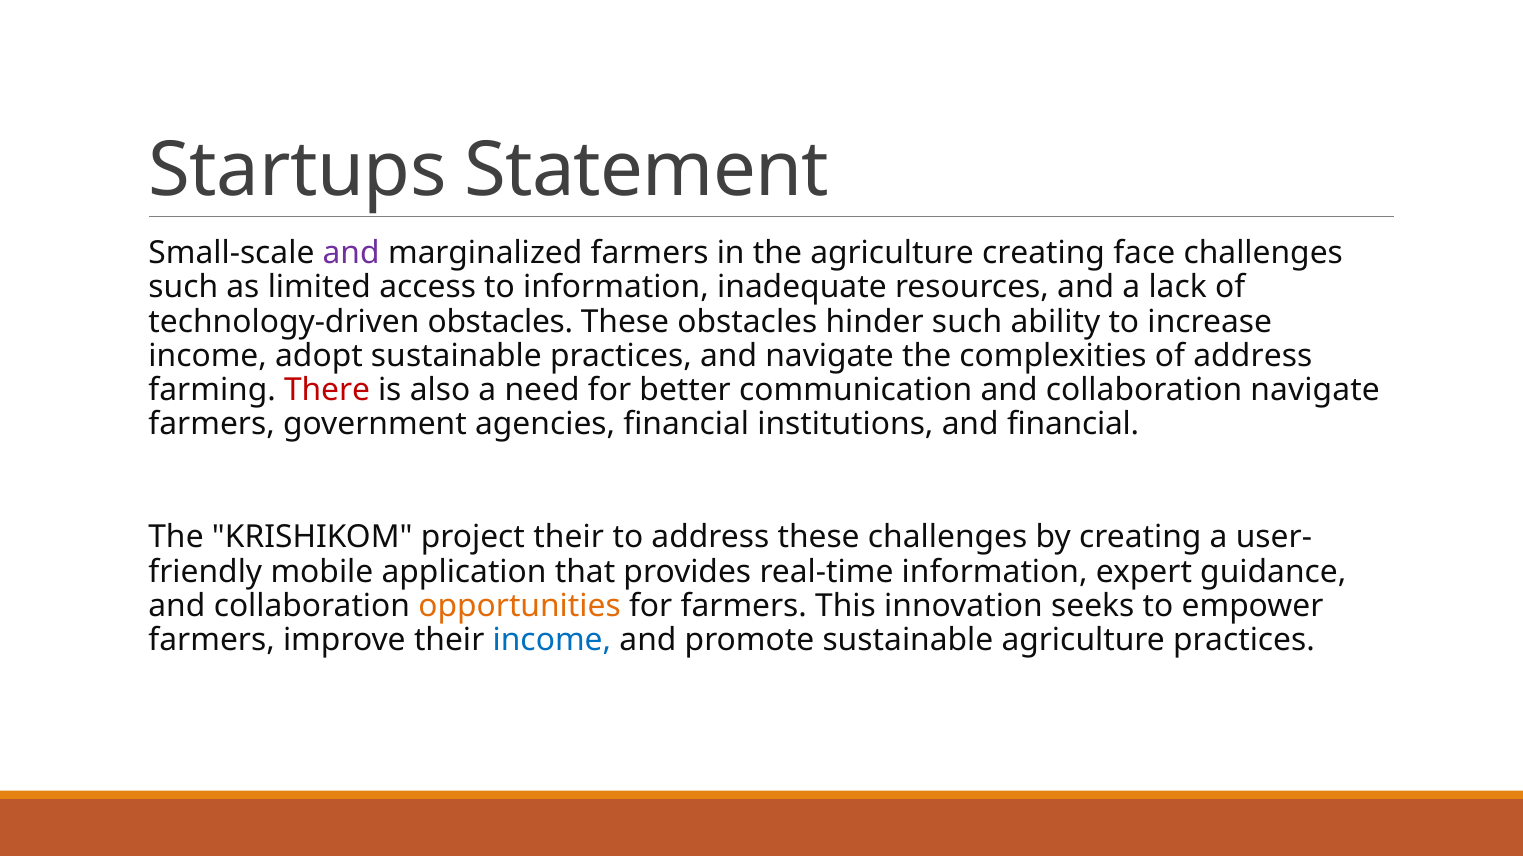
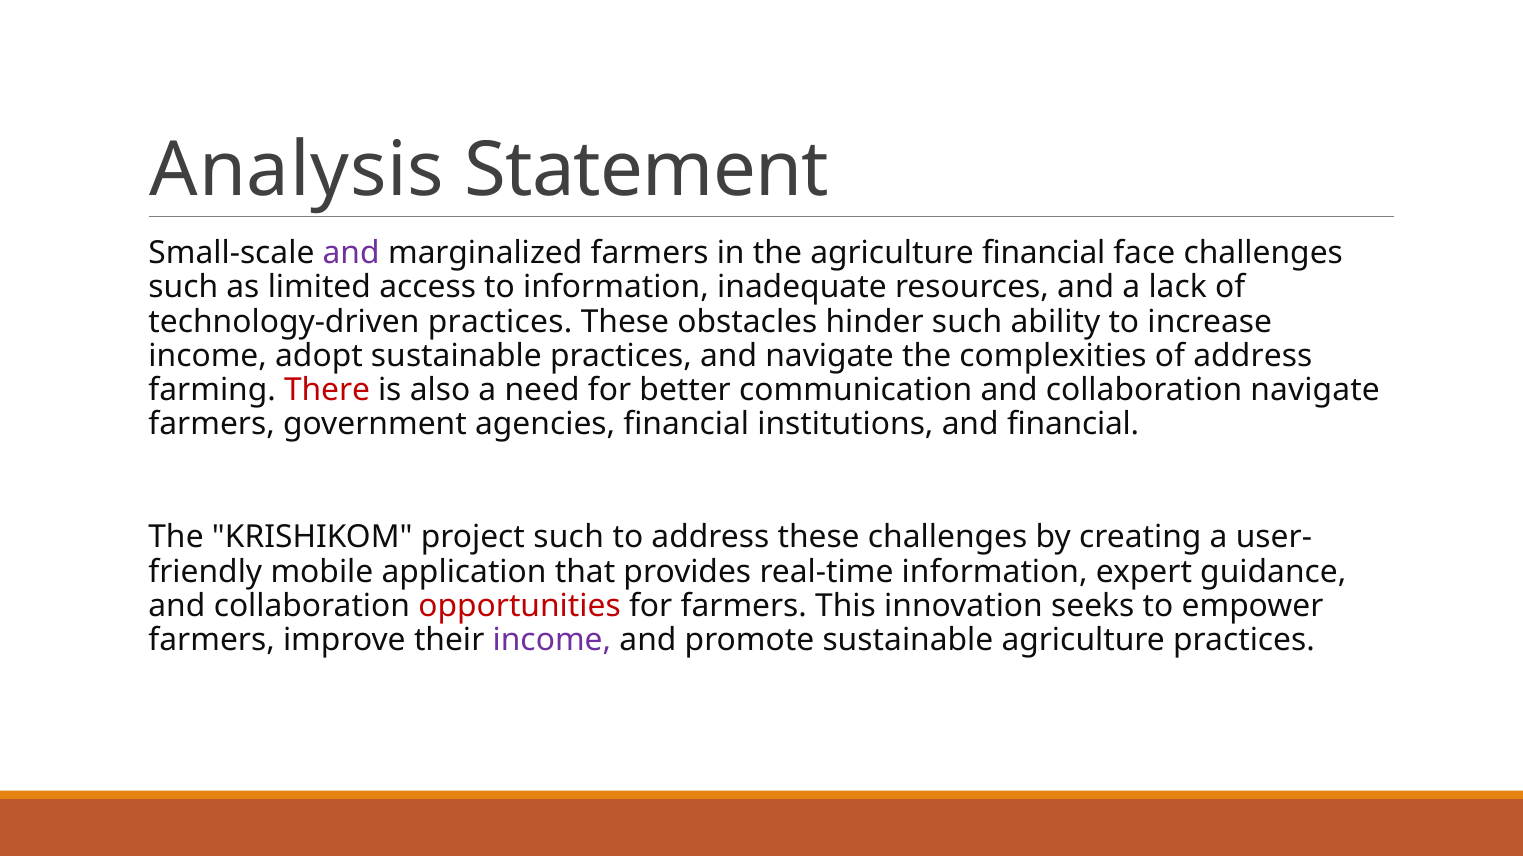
Startups: Startups -> Analysis (297, 171)
agriculture creating: creating -> financial (1044, 253)
technology-driven obstacles: obstacles -> practices (500, 322)
project their: their -> such (569, 538)
opportunities colour: orange -> red (520, 607)
income colour: blue -> purple (552, 641)
